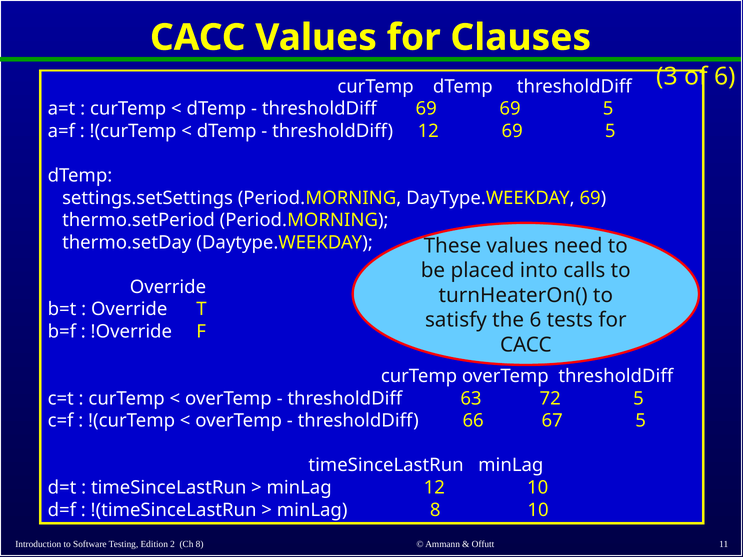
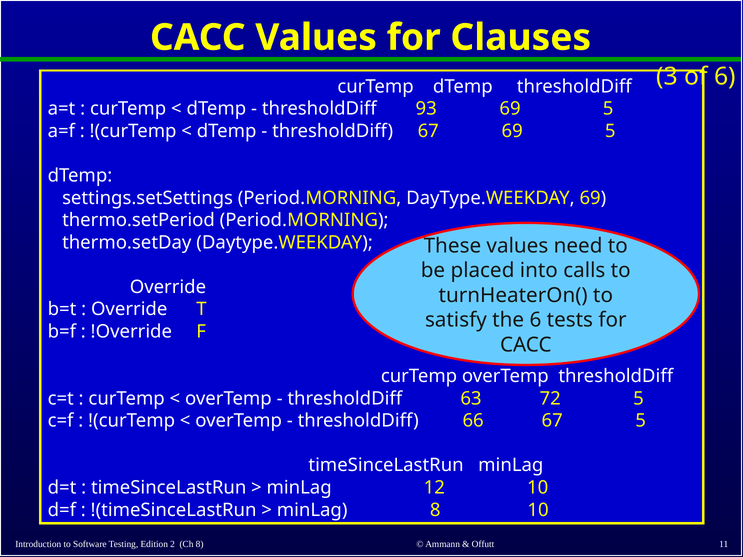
thresholdDiff 69: 69 -> 93 (426, 109)
thresholdDiff 12: 12 -> 67 (428, 131)
